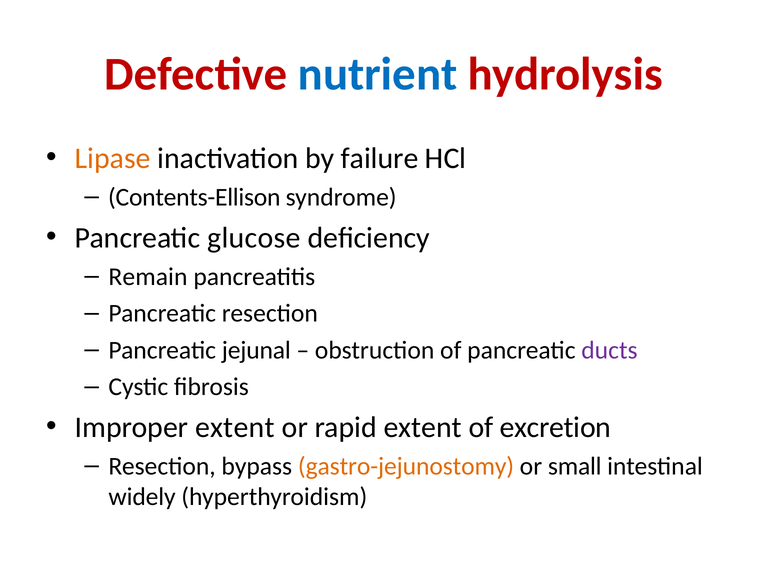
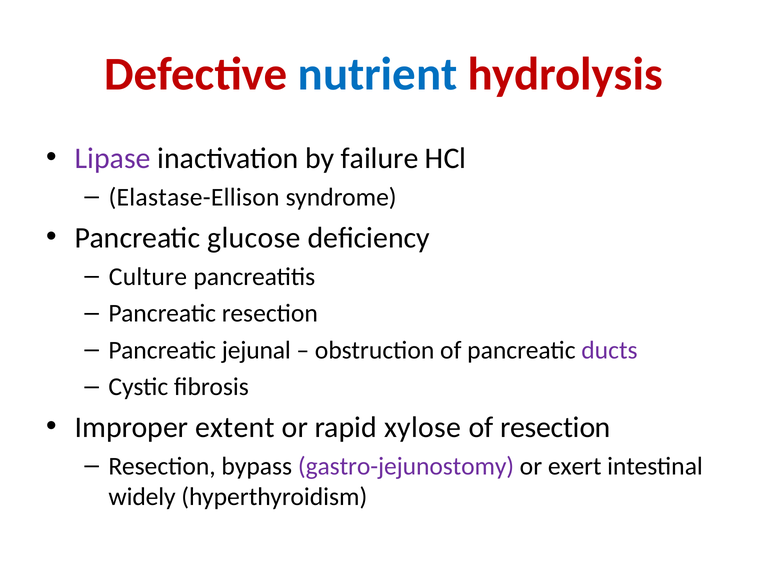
Lipase colour: orange -> purple (113, 158)
Contents-Ellison: Contents-Ellison -> Elastase-Ellison (194, 197)
Remain: Remain -> Culture (148, 277)
rapid extent: extent -> xylose (423, 427)
of excretion: excretion -> resection (555, 427)
gastro-jejunostomy colour: orange -> purple (406, 466)
small: small -> exert (575, 466)
